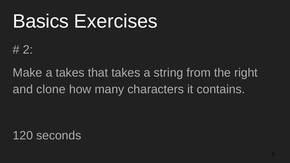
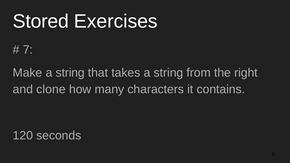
Basics: Basics -> Stored (41, 21)
2: 2 -> 7 (28, 50)
Make a takes: takes -> string (70, 73)
